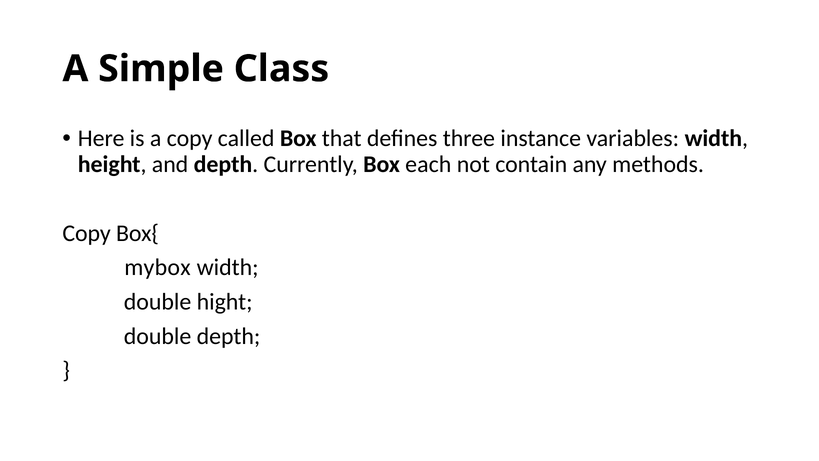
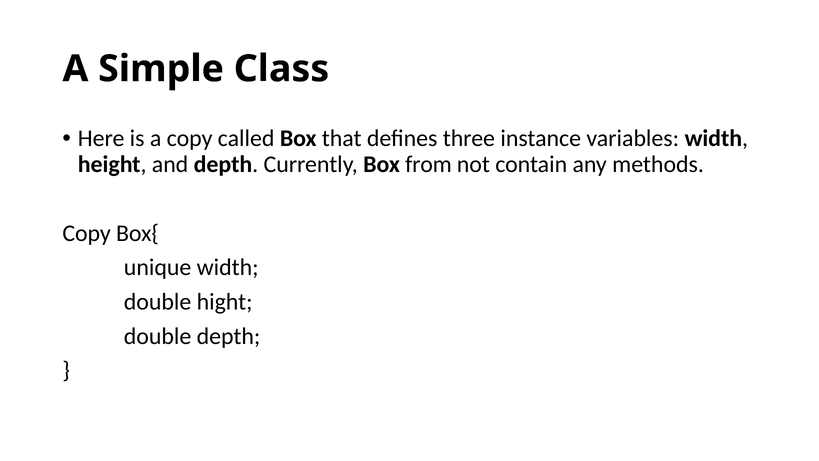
each: each -> from (428, 164)
mybox: mybox -> unique (158, 267)
